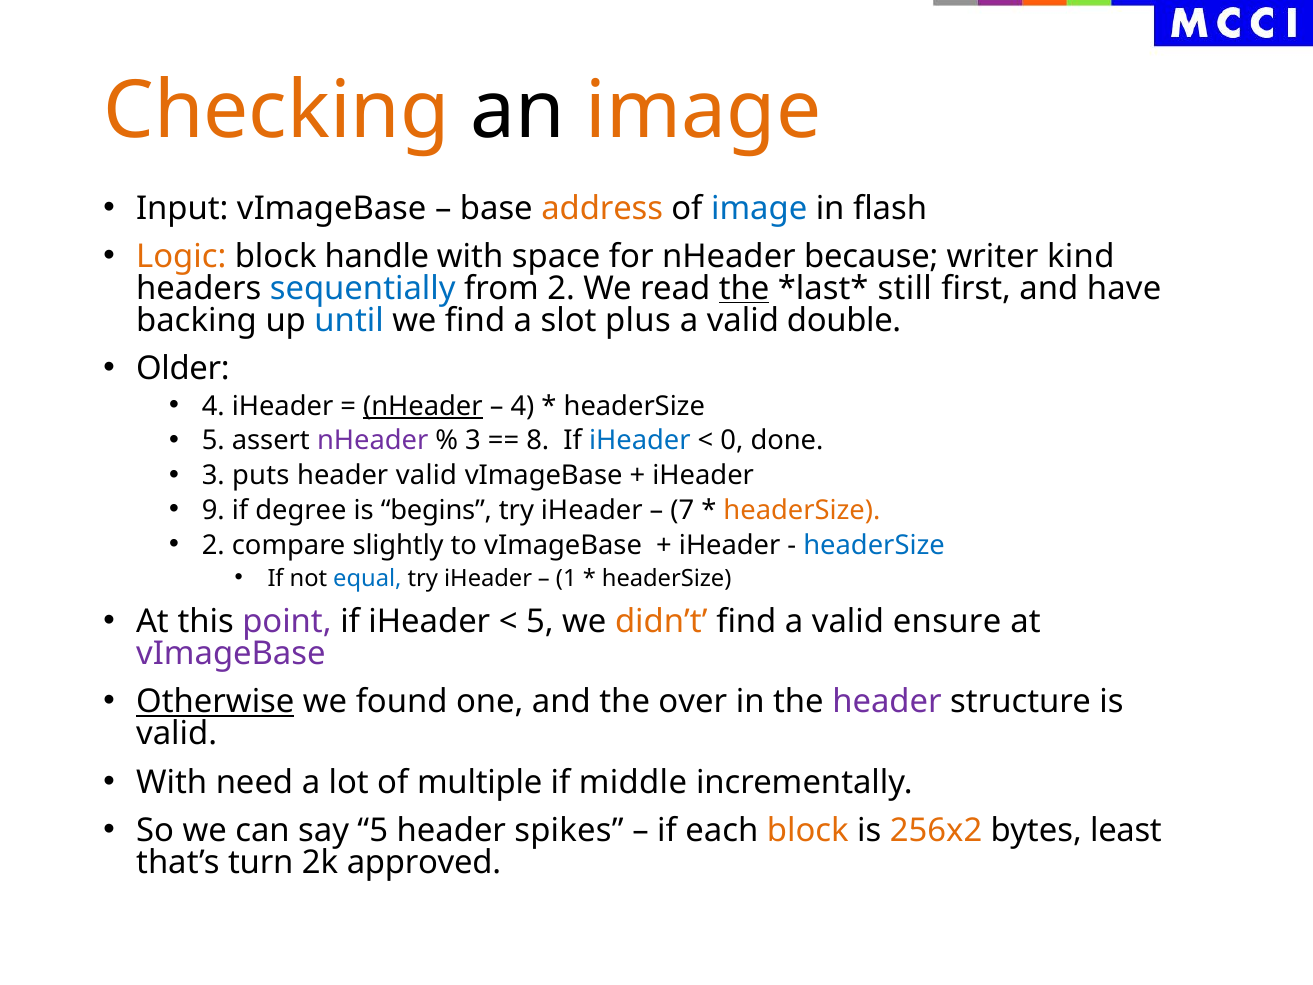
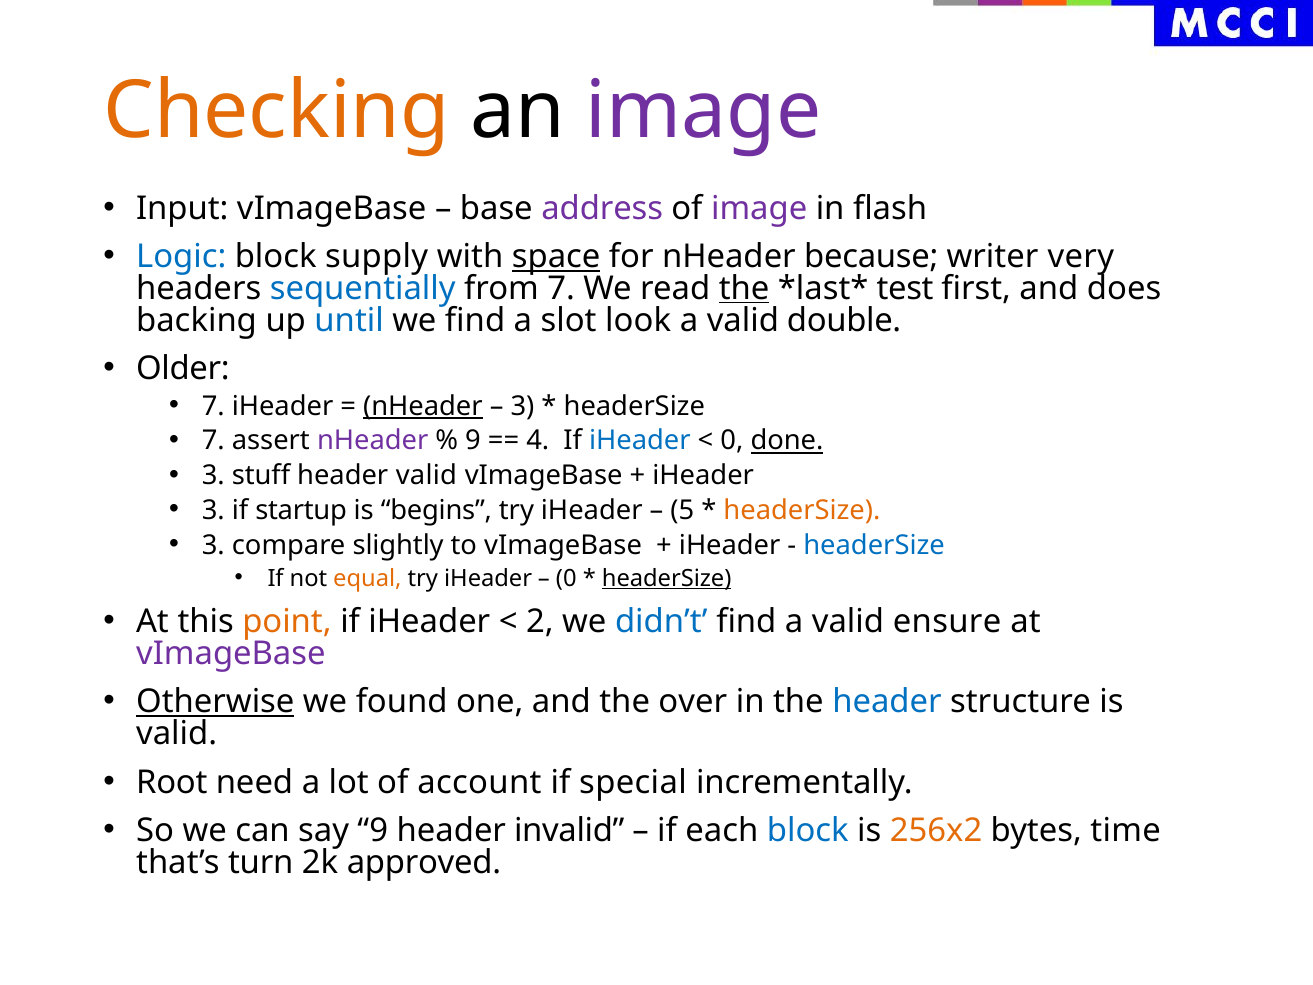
image colour: orange -> purple (704, 111)
address colour: orange -> purple (602, 208)
image colour: blue -> purple (759, 208)
Logic colour: orange -> blue (181, 256)
handle: handle -> supply (377, 256)
space underline: none -> present (556, 256)
kind: kind -> very (1081, 256)
from 2: 2 -> 7 (561, 288)
still: still -> test (905, 288)
have: have -> does (1124, 288)
plus: plus -> look (638, 320)
4: 4 -> 7 (213, 406)
4: 4 -> 3 (523, 406)
5: 5 -> 7 (213, 441)
3: 3 -> 9 (473, 441)
8: 8 -> 4 (538, 441)
done underline: none -> present (787, 441)
puts: puts -> stuff (261, 476)
9: 9 -> 3 (213, 510)
degree: degree -> startup (301, 510)
7: 7 -> 5 (682, 510)
2: 2 -> 3 (213, 545)
equal colour: blue -> orange (367, 578)
1: 1 -> 0 (566, 578)
headerSize underline: none -> present (667, 578)
point colour: purple -> orange (287, 622)
5: 5 -> 2 (540, 622)
didn’t colour: orange -> blue (661, 622)
header colour: purple -> blue (887, 702)
With: With -> Root (172, 782)
multiple: multiple -> account (479, 782)
middle: middle -> special (633, 782)
say 5: 5 -> 9 (373, 830)
spikes: spikes -> invalid (569, 830)
block colour: orange -> blue (808, 830)
least: least -> time (1126, 830)
